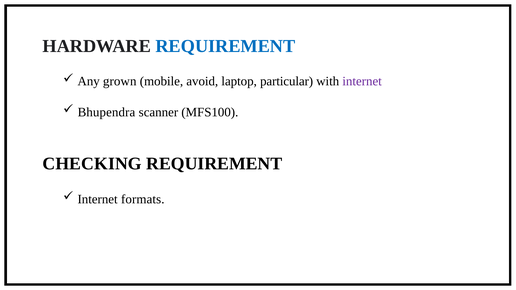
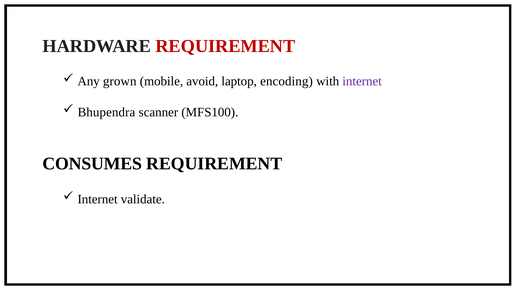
REQUIREMENT colour: blue -> red (225, 46)
particular: particular -> encoding (287, 81)
CHECKING: CHECKING -> CONSUMES (92, 164)
formats: formats -> validate (143, 199)
